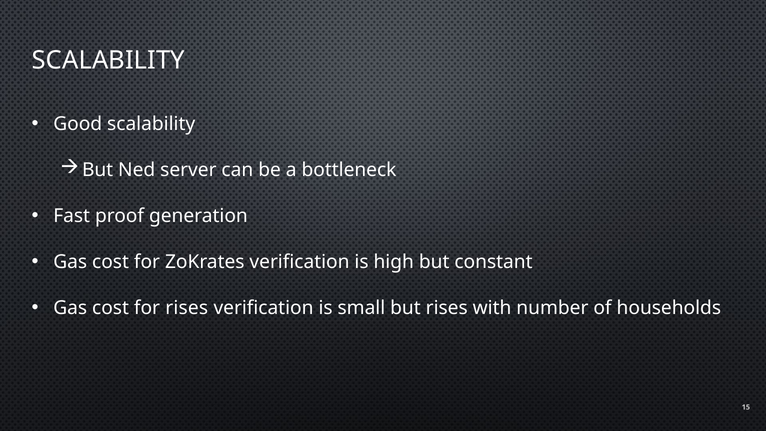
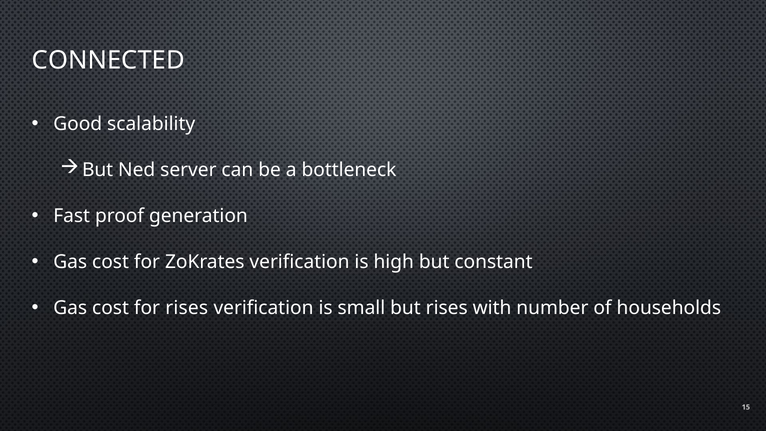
SCALABILITY: SCALABILITY -> CONNECTED (108, 60)
